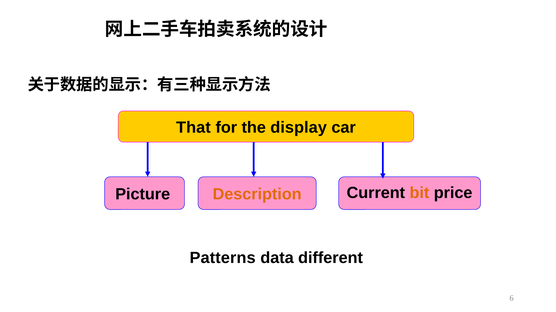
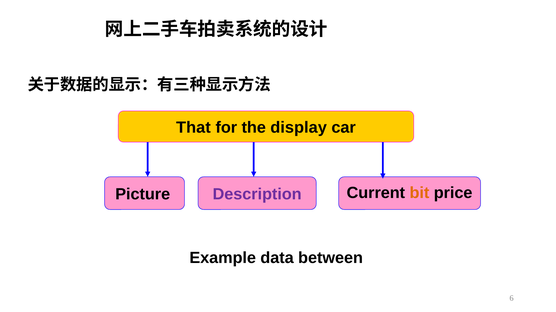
Description colour: orange -> purple (257, 195)
Patterns: Patterns -> Example (223, 258)
different: different -> between (331, 258)
